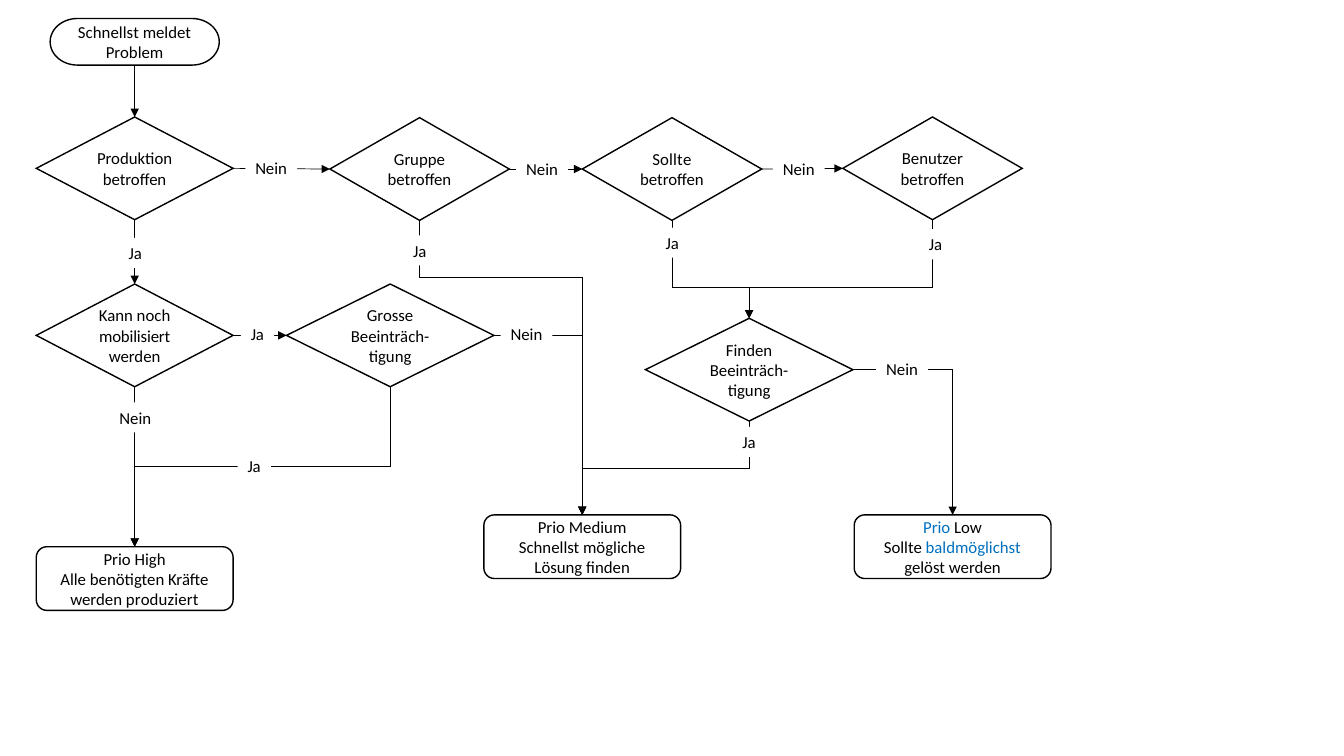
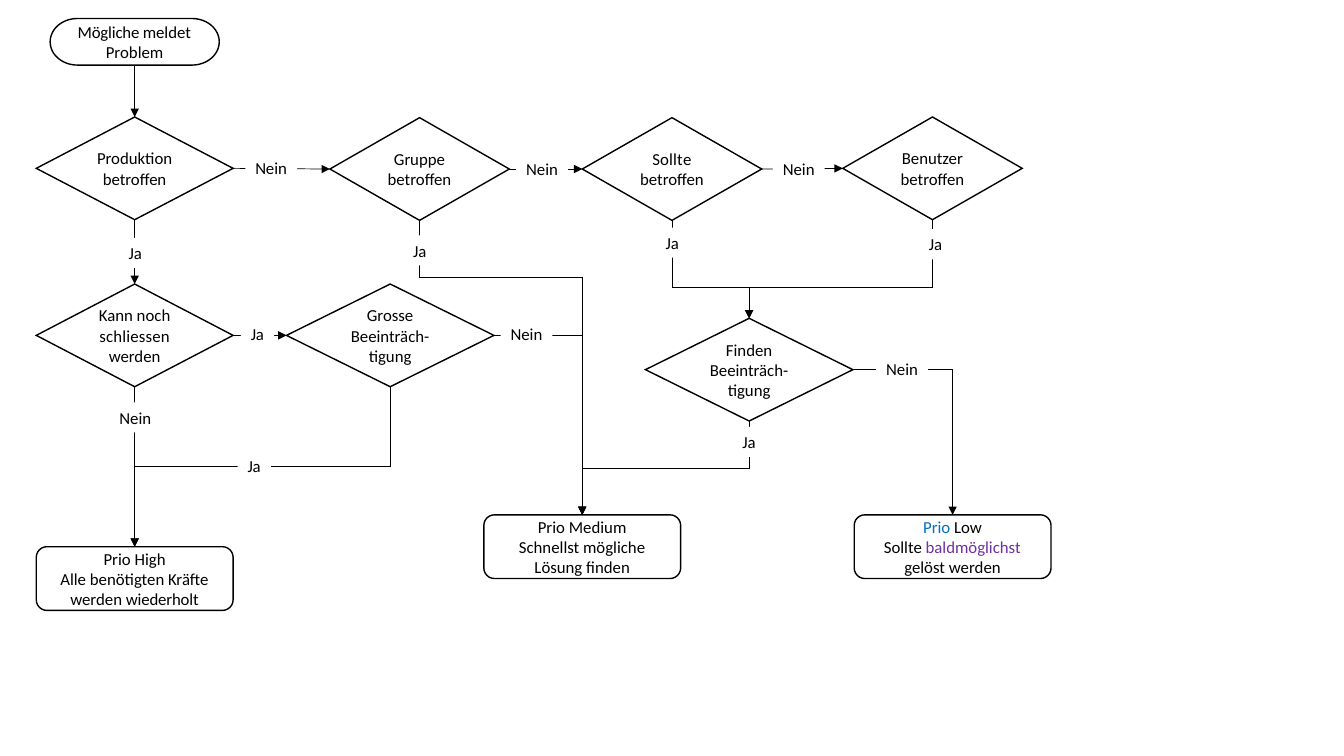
Schnellst: Schnellst -> Mögliche (109, 33)
mobilisiert: mobilisiert -> schliessen (134, 337)
baldmöglichst colour: blue -> purple (973, 548)
produziert: produziert -> wiederholt (162, 600)
